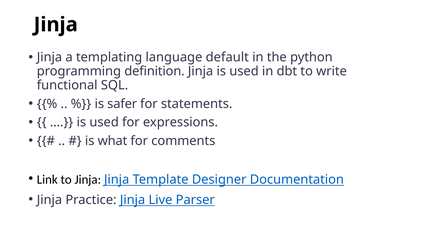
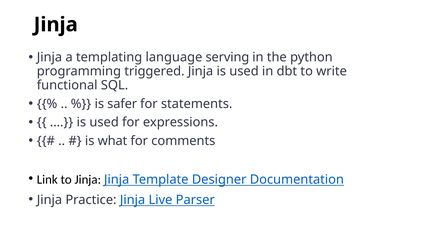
default: default -> serving (227, 57)
definition: definition -> triggered (154, 71)
